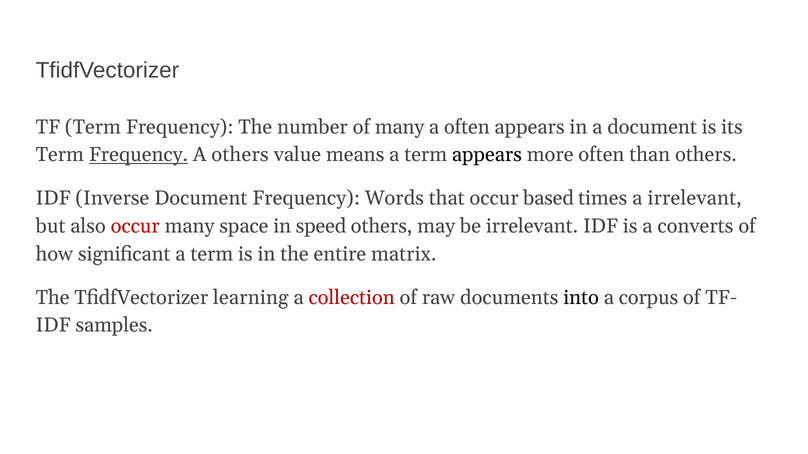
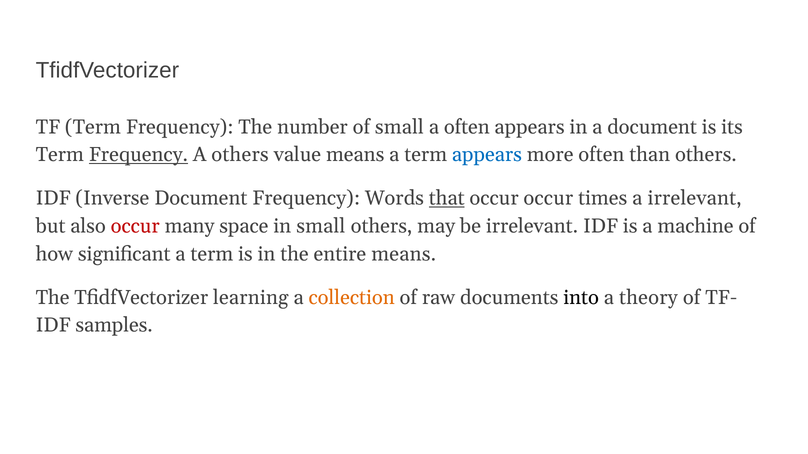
of many: many -> small (399, 127)
appears colour: black -> blue (487, 155)
that underline: none -> present (447, 199)
occur based: based -> occur (548, 199)
in speed: speed -> small (321, 226)
converts: converts -> machine (695, 226)
entire matrix: matrix -> means (404, 254)
collection colour: red -> orange (352, 298)
corpus: corpus -> theory (648, 298)
